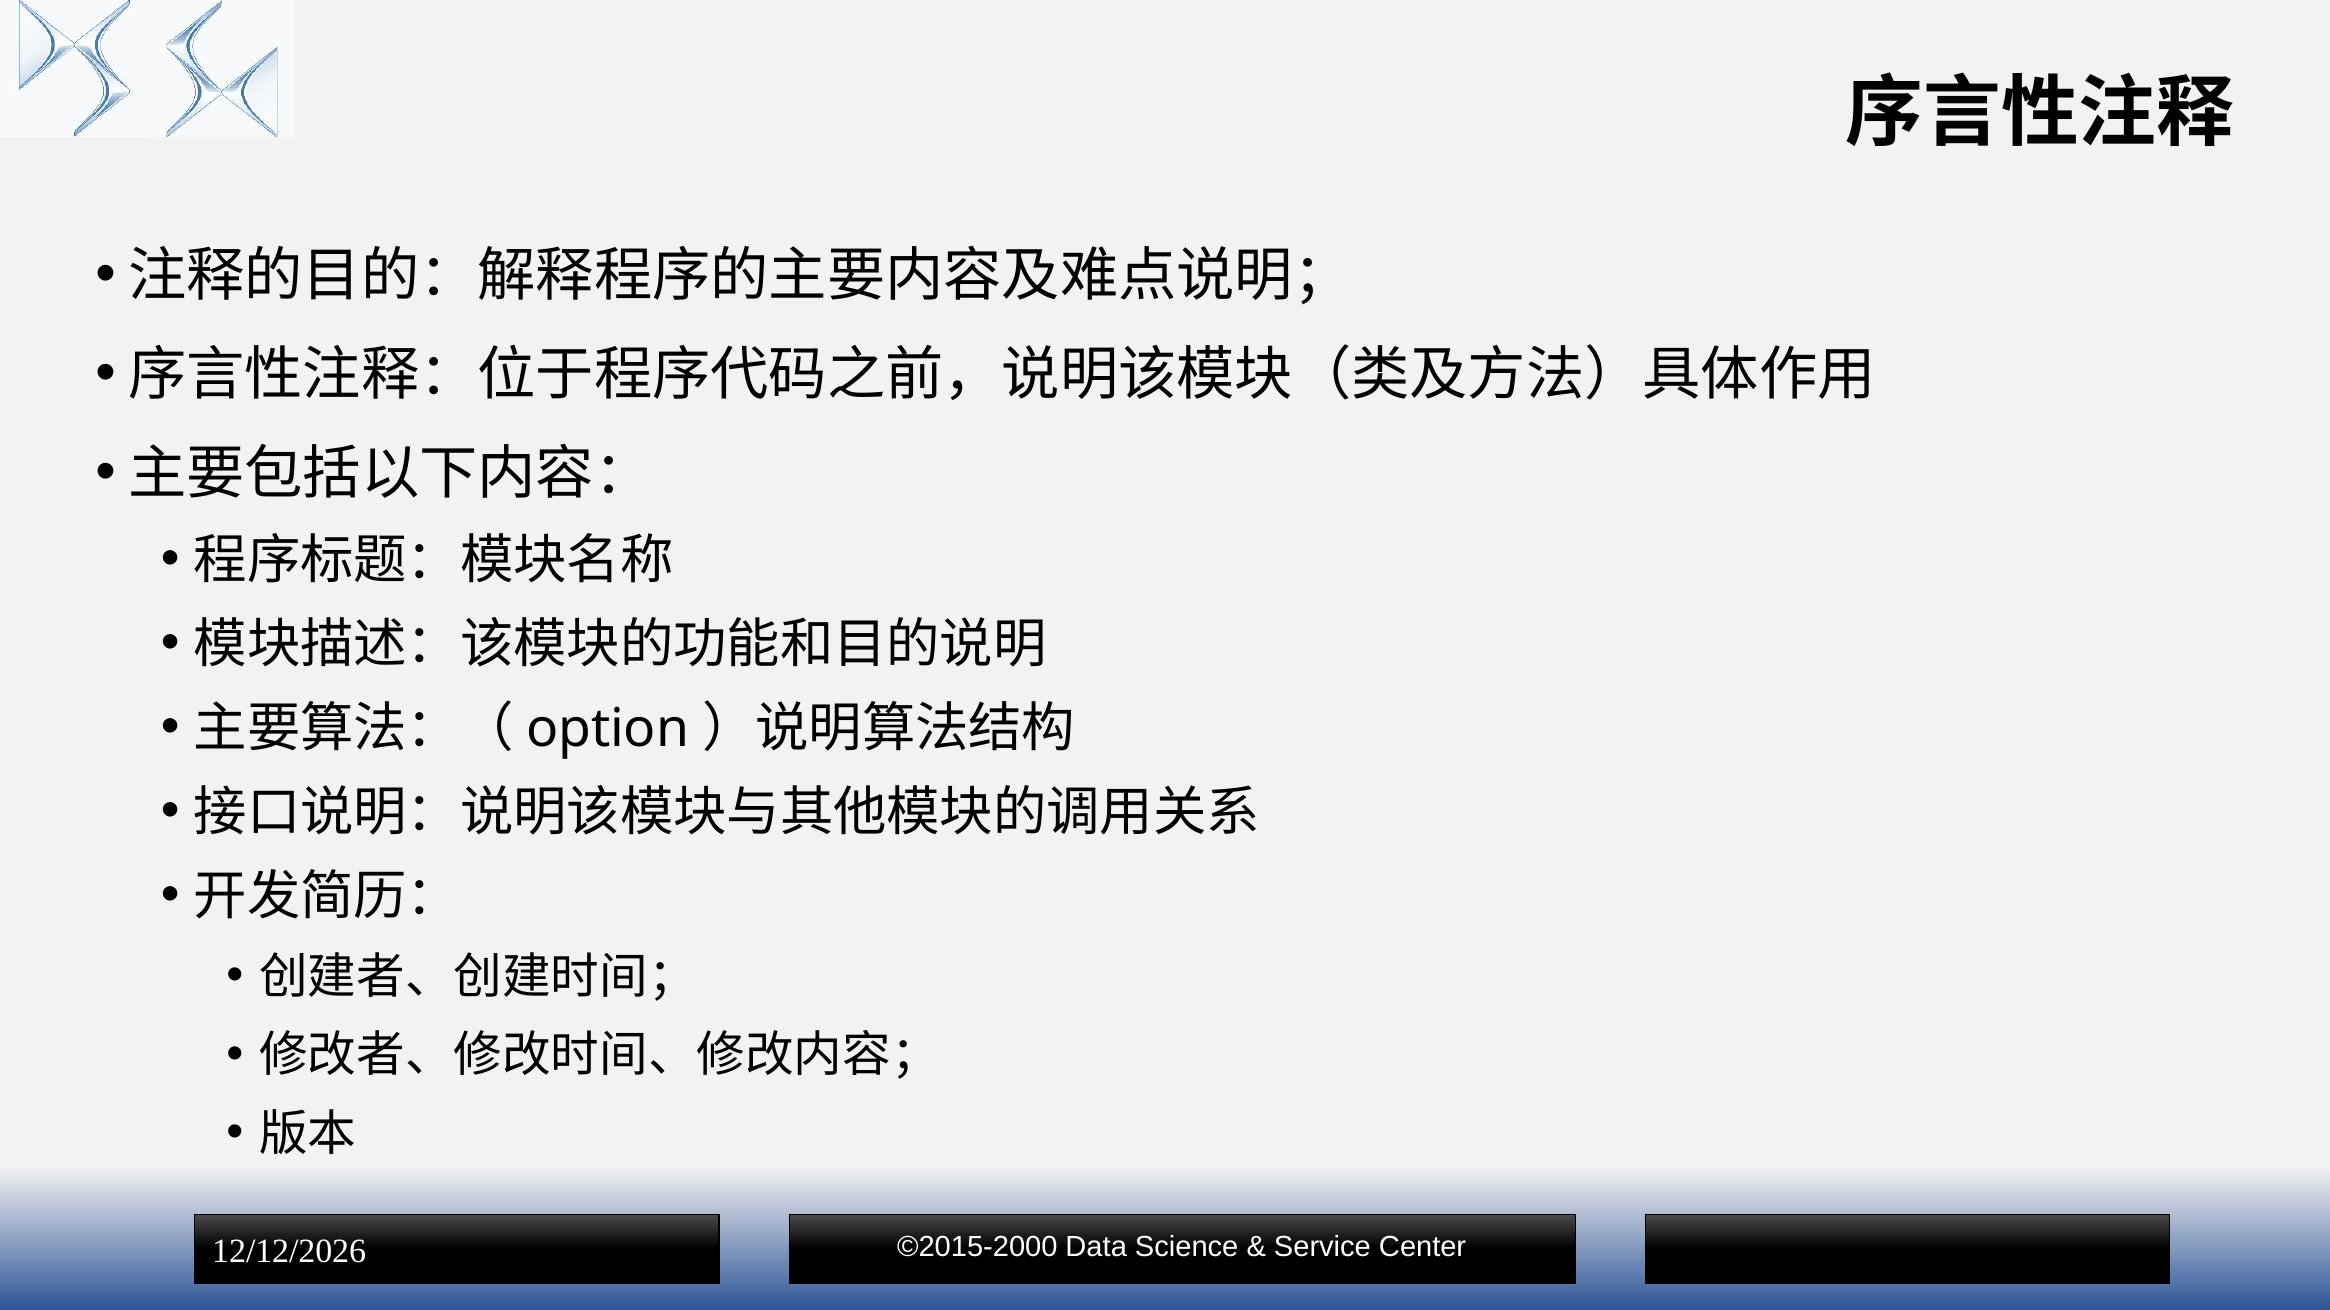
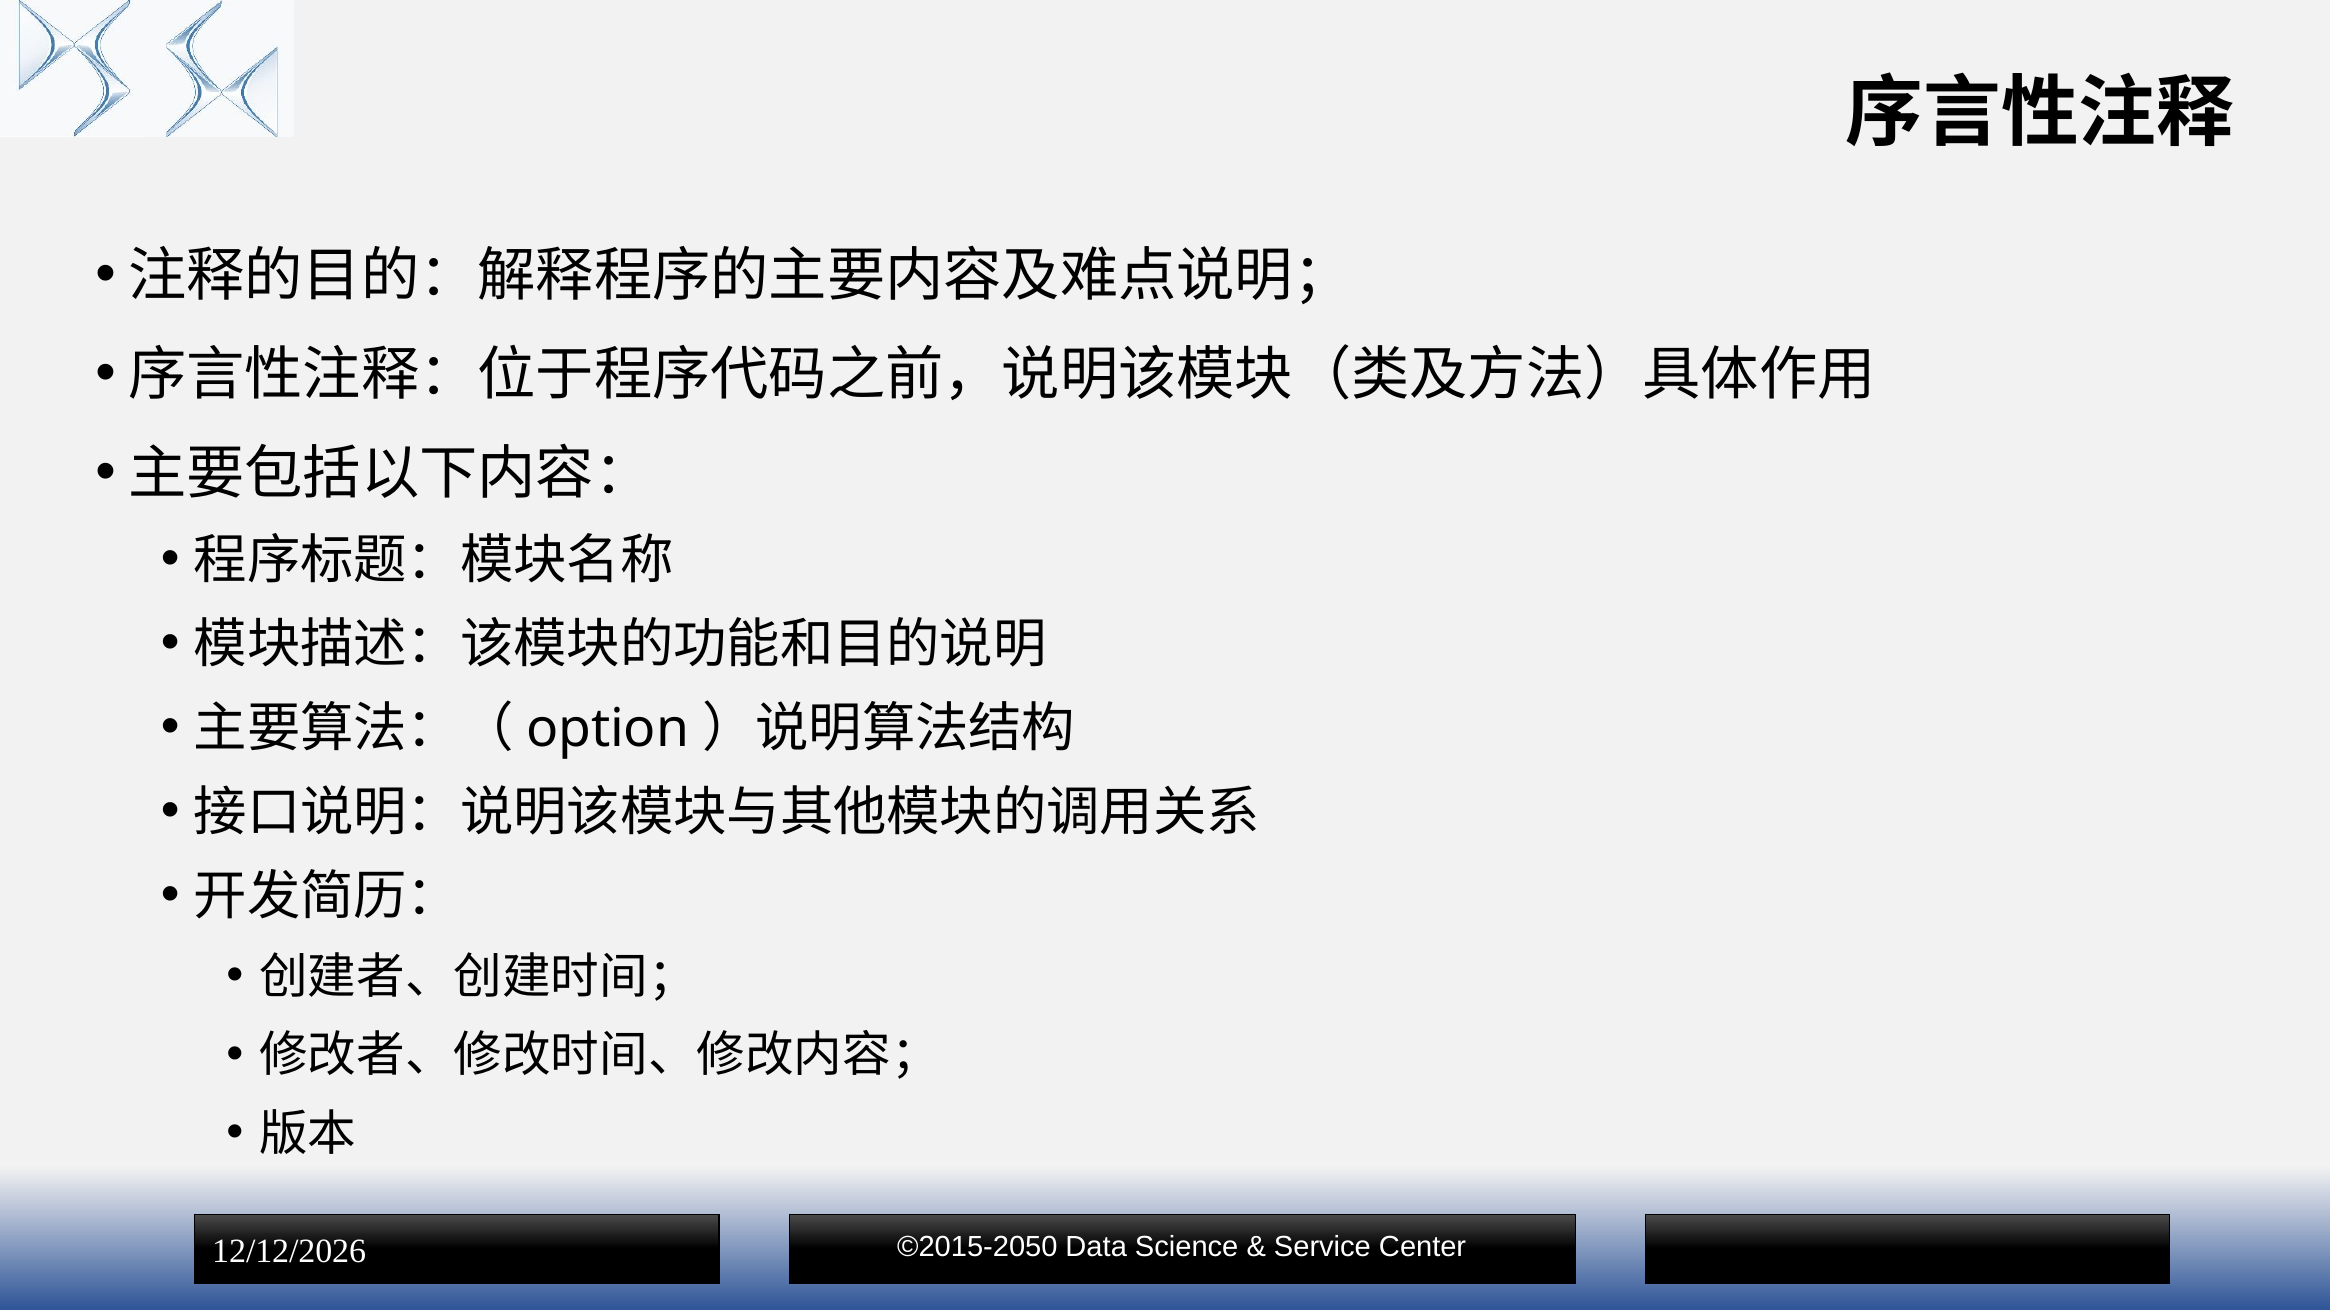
©2015-2000: ©2015-2000 -> ©2015-2050 (977, 1248)
